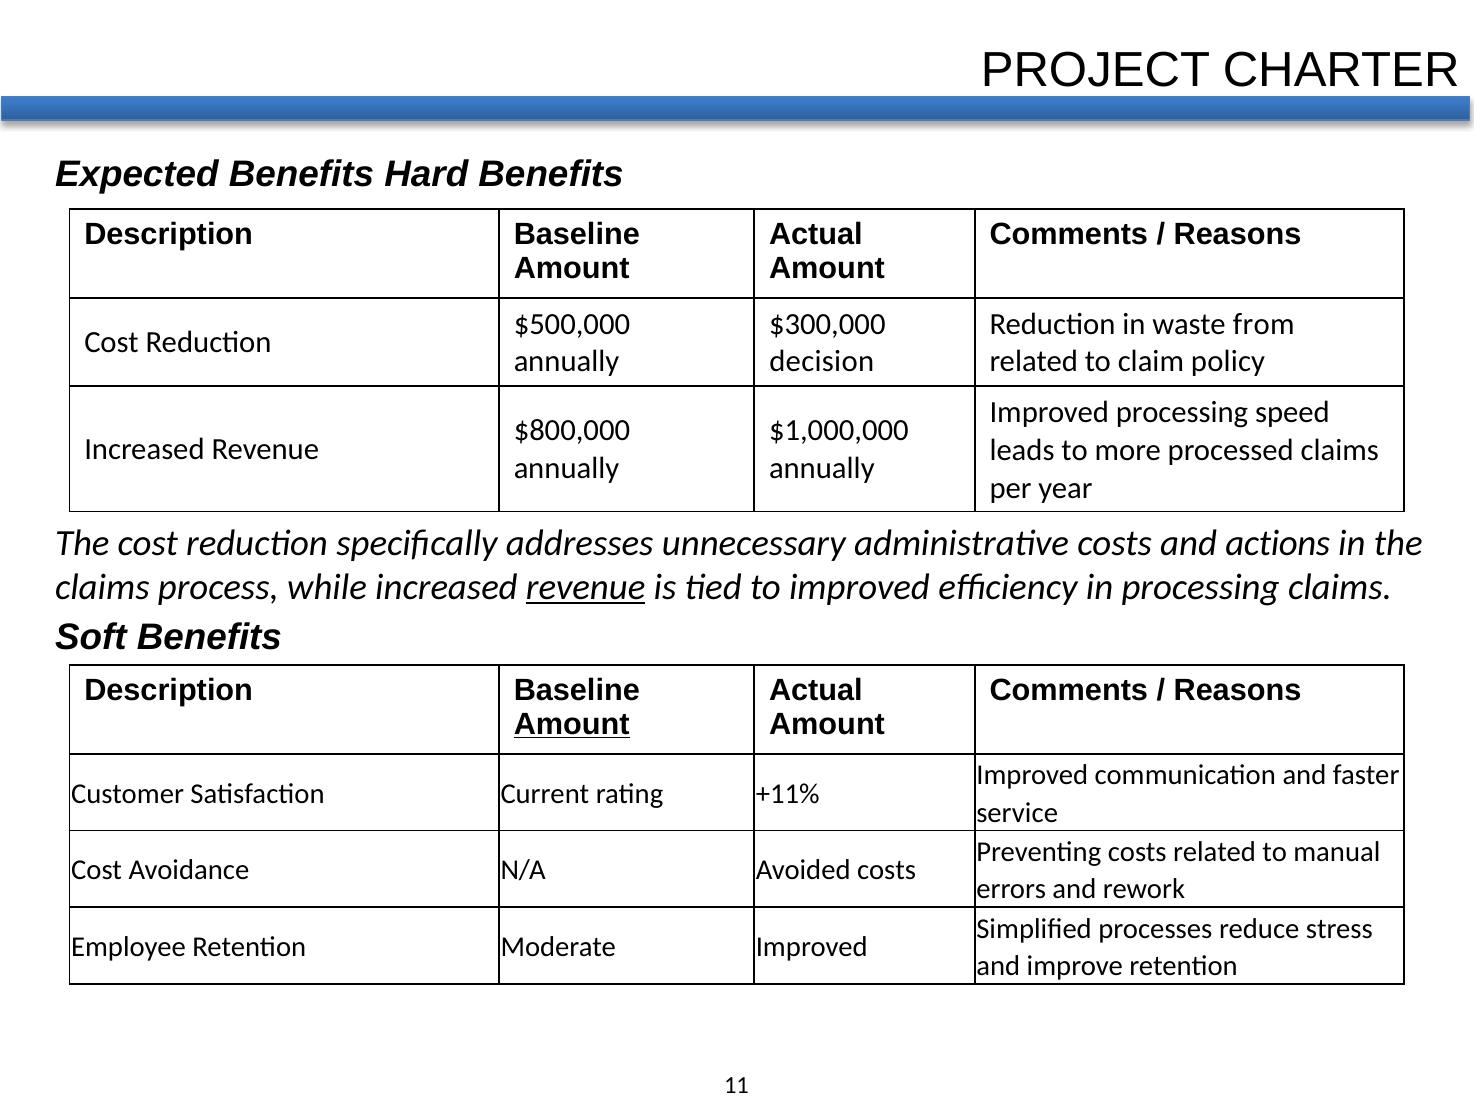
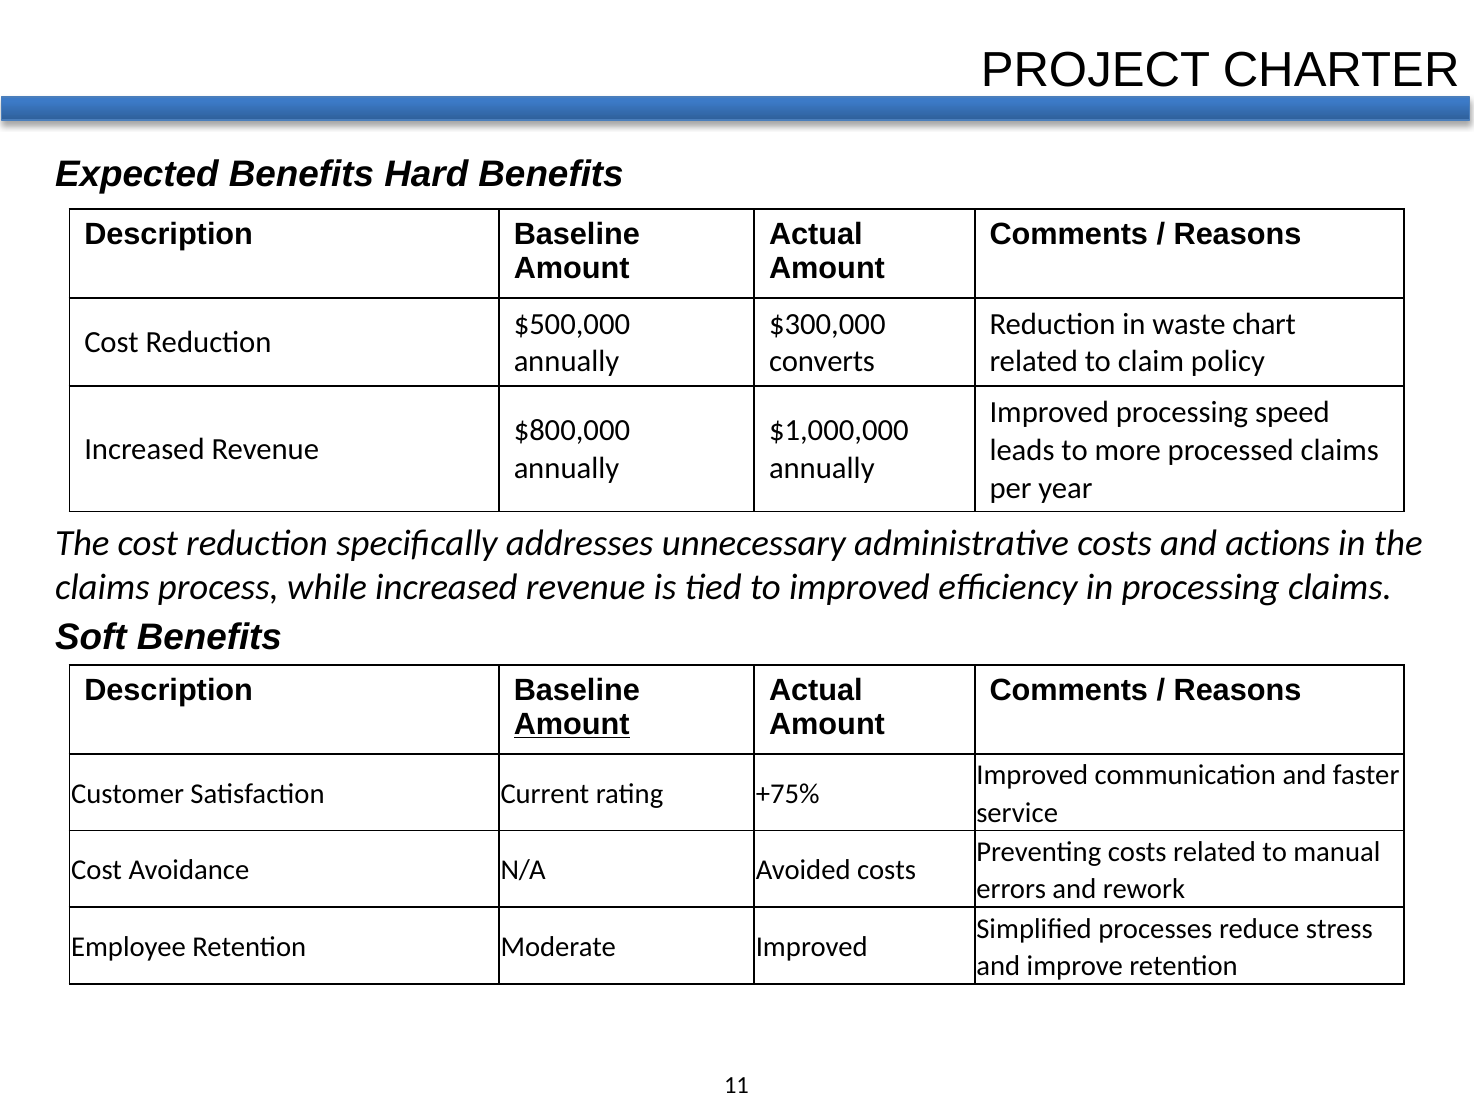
from: from -> chart (1264, 324)
decision: decision -> converts (822, 362)
revenue underline: present -> none (586, 587)
+11%: +11% -> +75% (788, 793)
